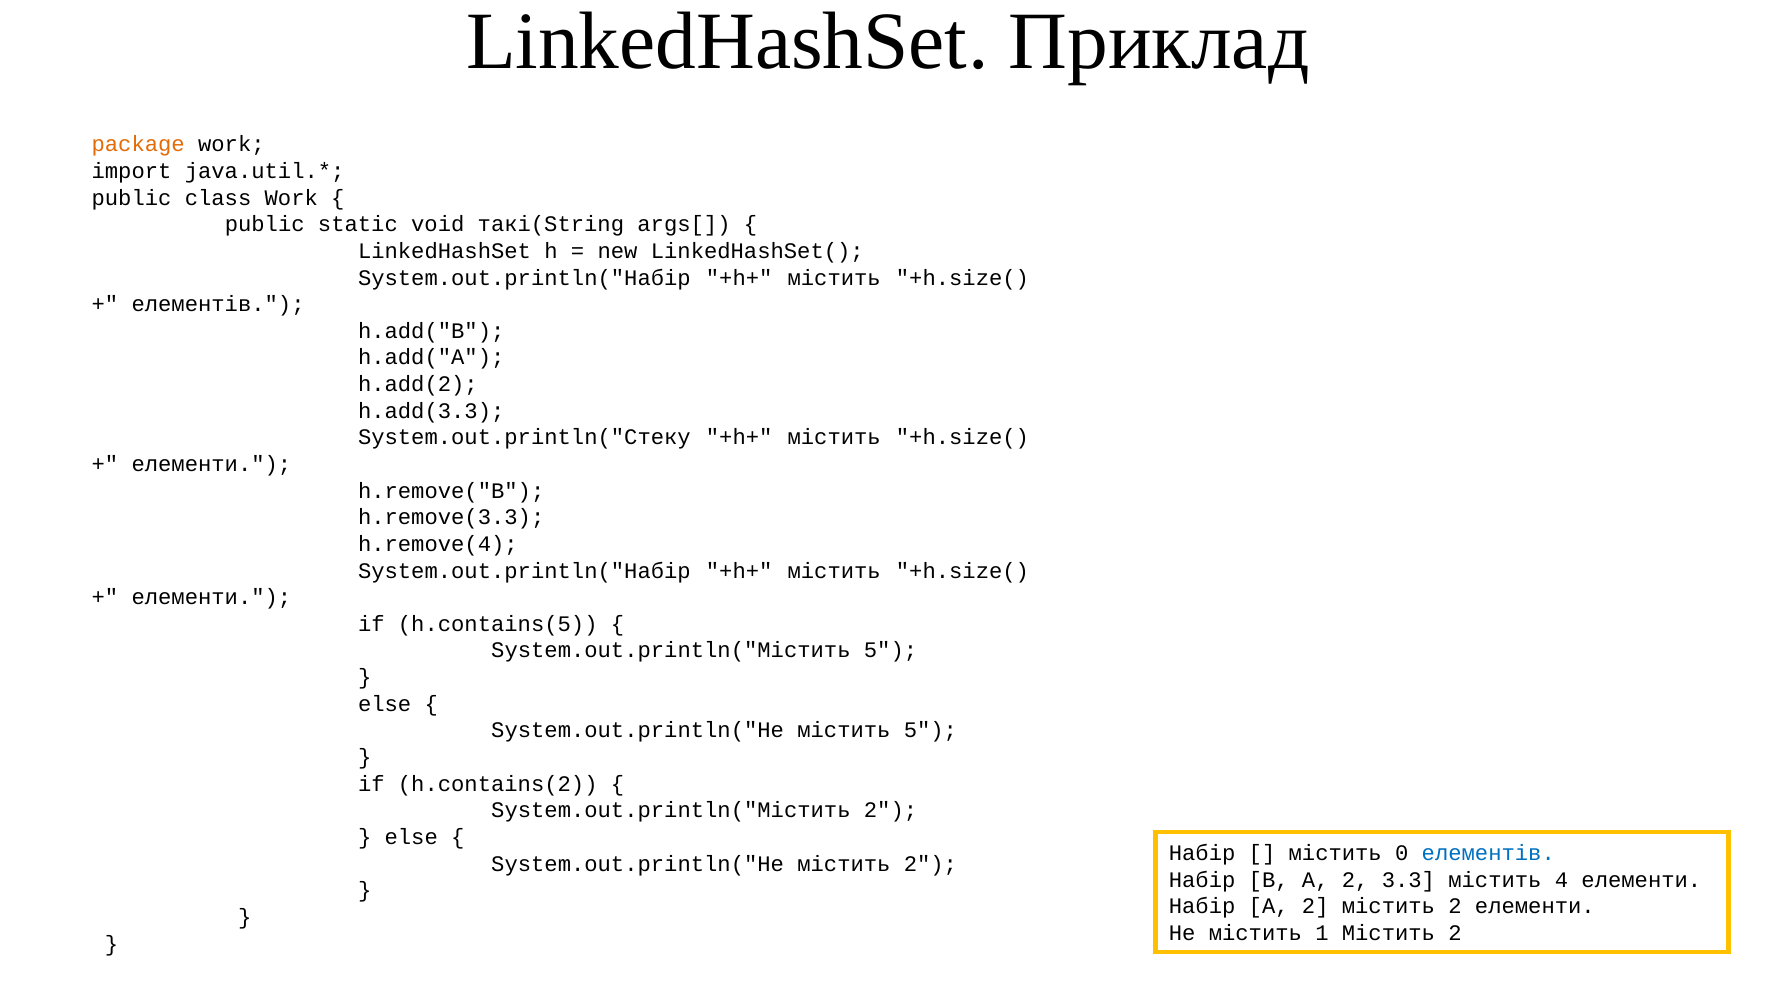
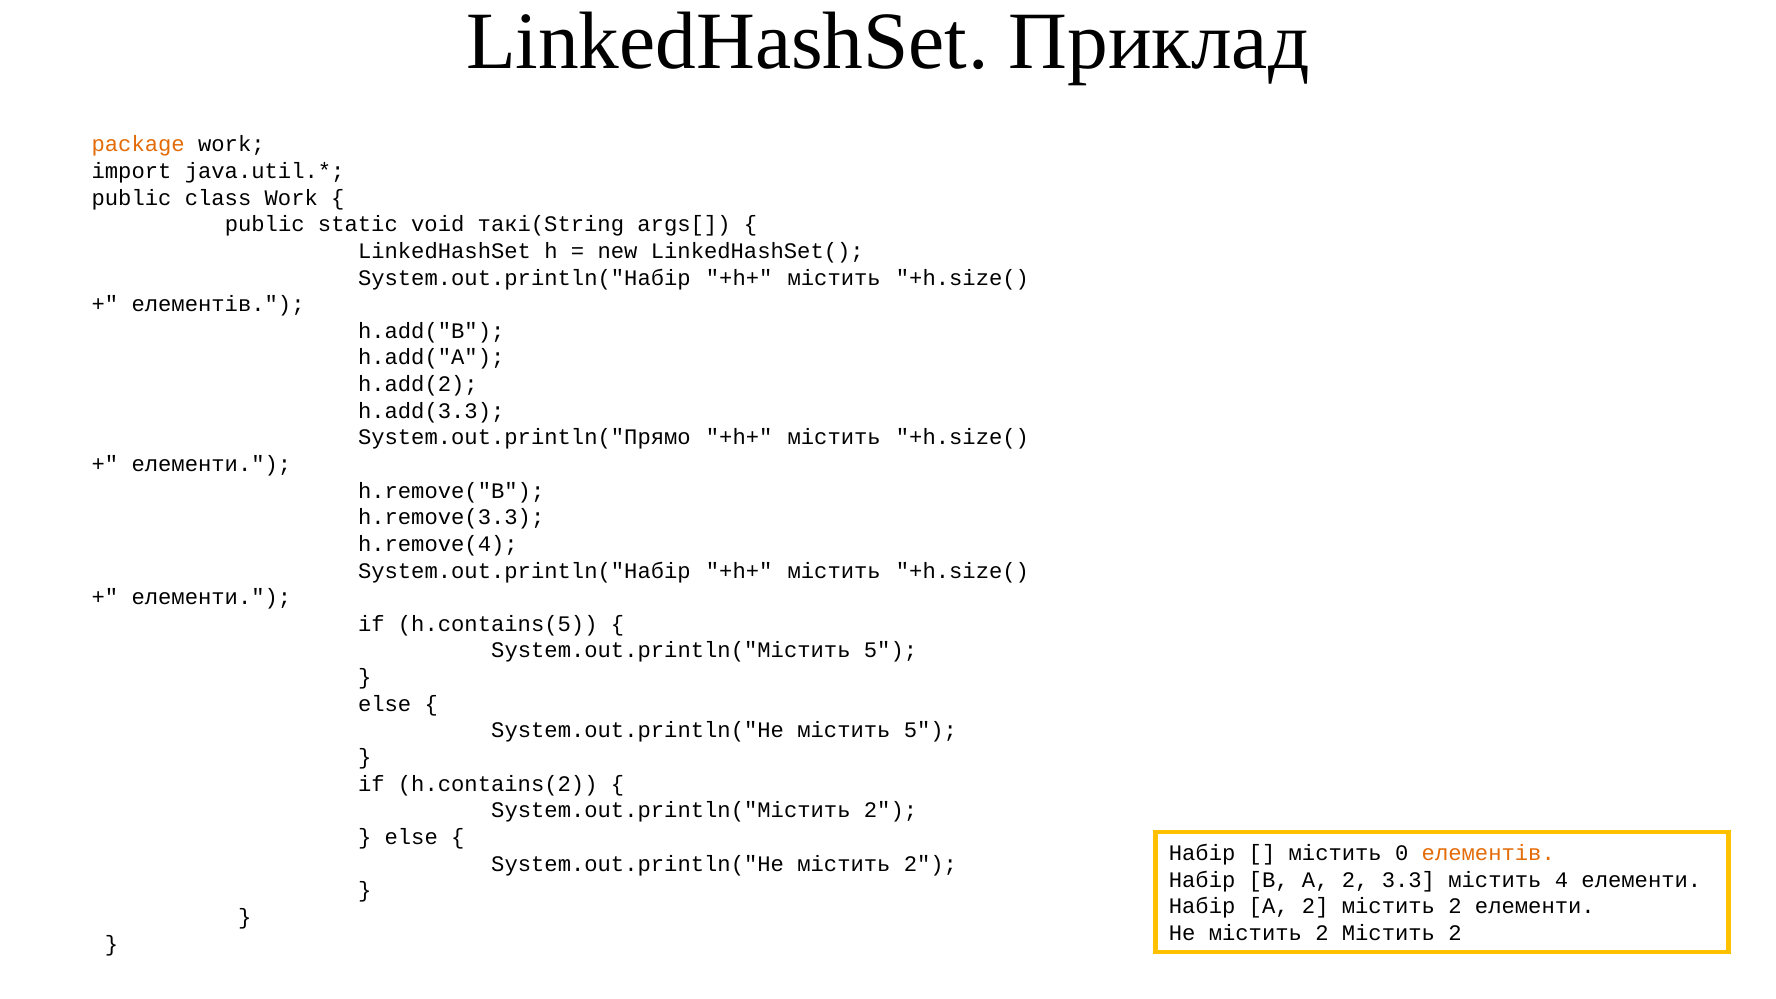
System.out.println("Стеку: System.out.println("Стеку -> System.out.println("Прямо (524, 438)
елементів colour: blue -> orange (1488, 853)
Не містить 1: 1 -> 2 (1322, 933)
